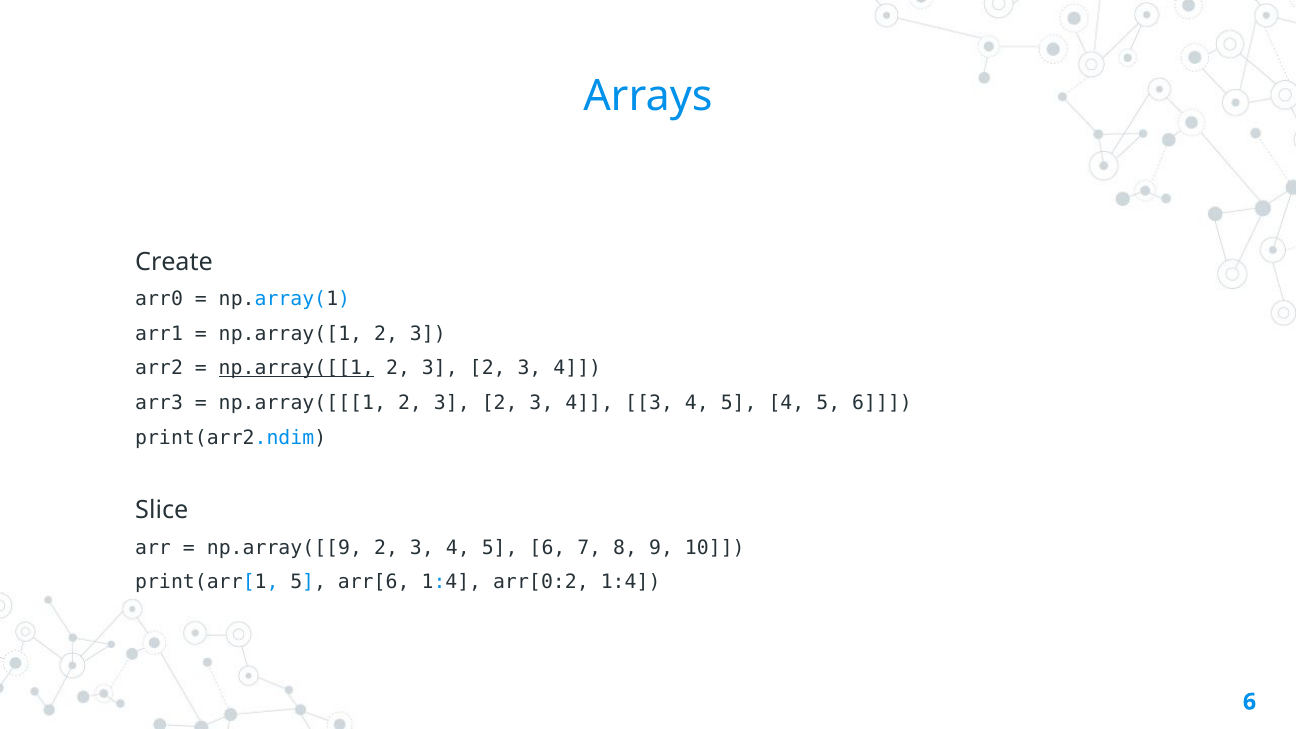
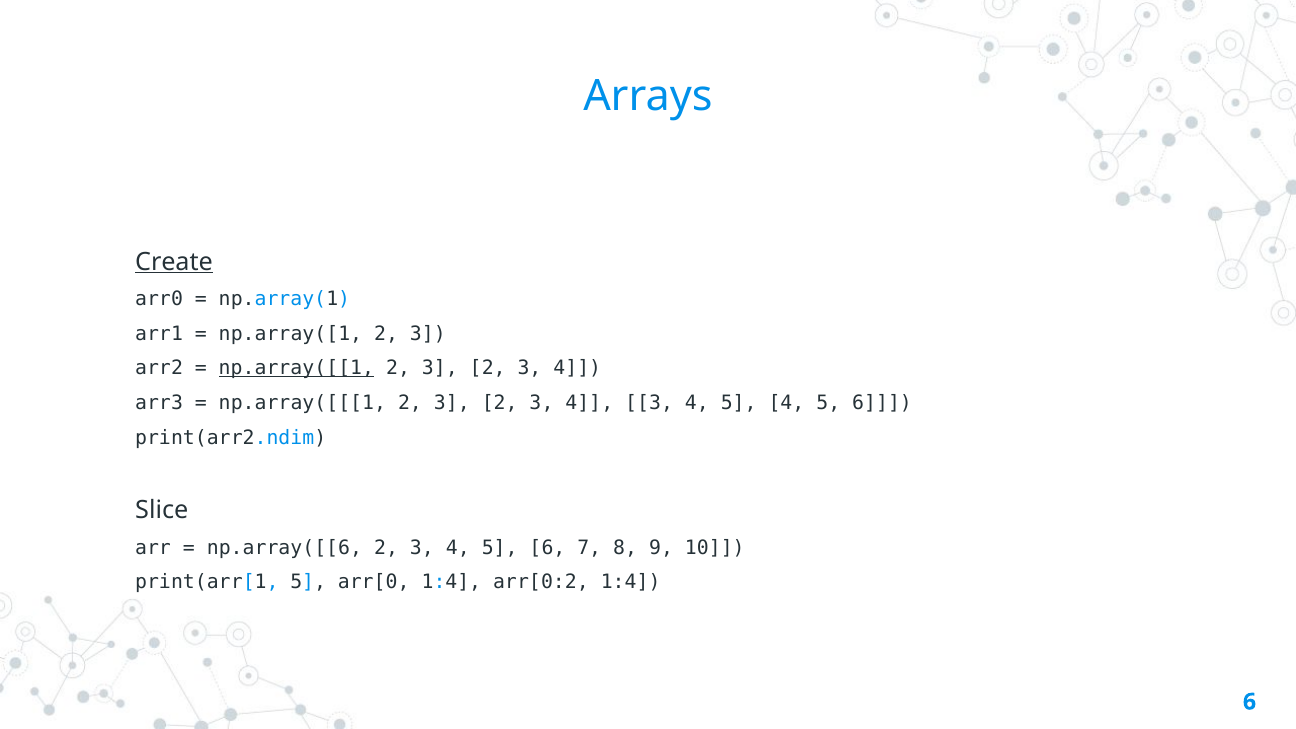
Create underline: none -> present (174, 262)
np.array([[9: np.array([[9 -> np.array([[6 (284, 548)
arr[6: arr[6 -> arr[0 (374, 582)
